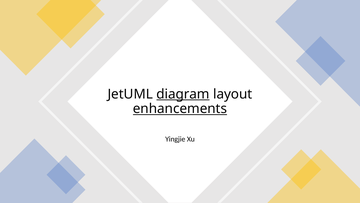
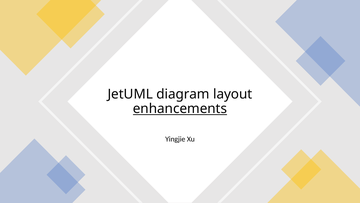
diagram underline: present -> none (183, 94)
